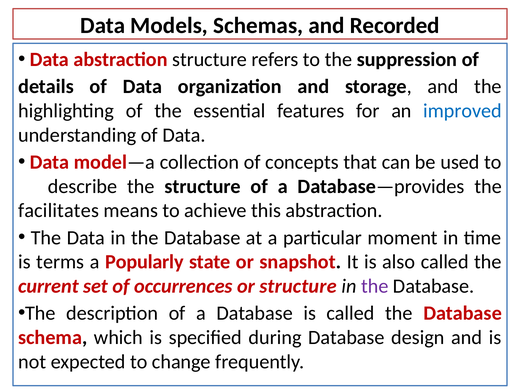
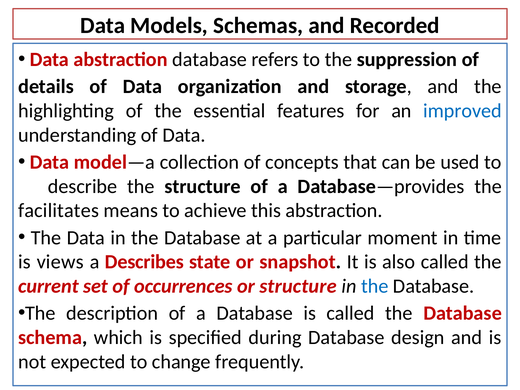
abstraction structure: structure -> database (210, 59)
terms: terms -> views (60, 262)
Popularly: Popularly -> Describes (144, 262)
the colour: purple -> blue (375, 286)
